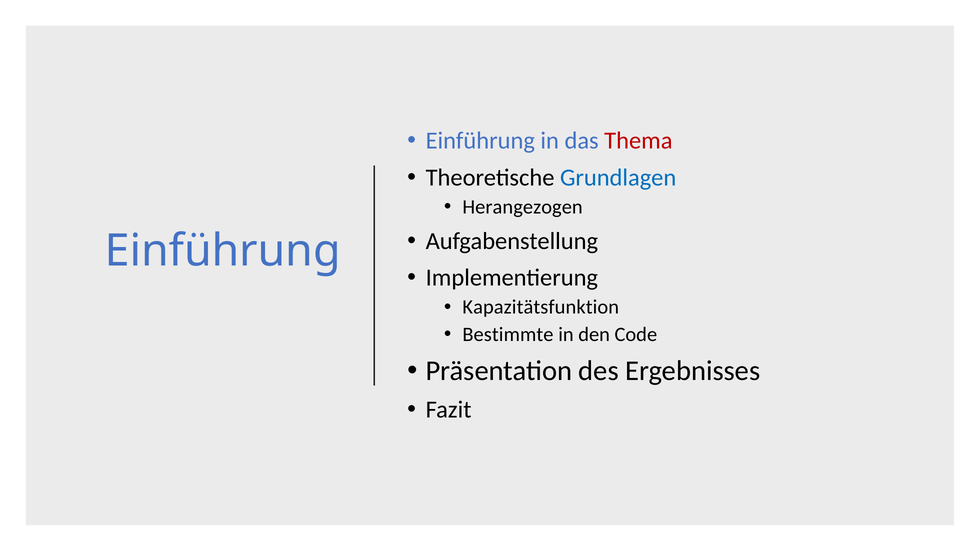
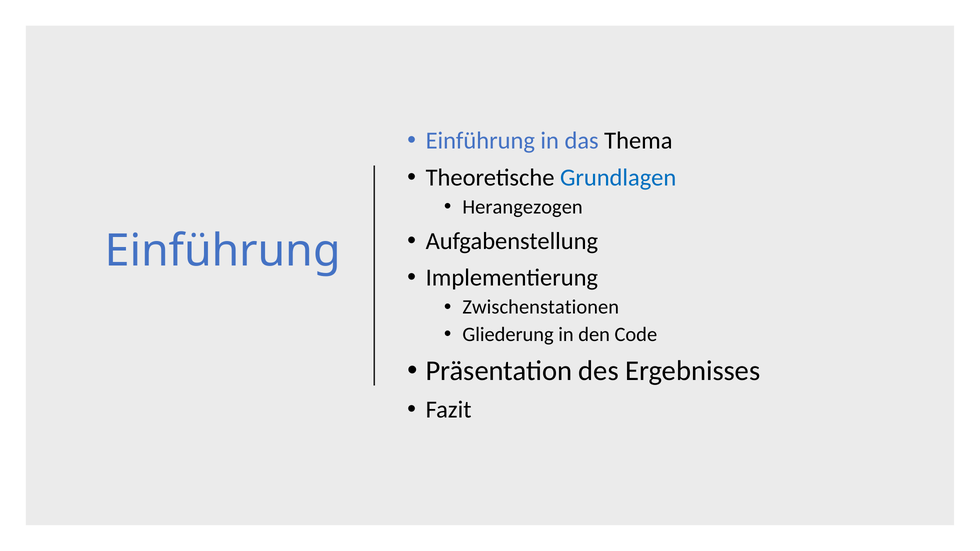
Thema colour: red -> black (638, 141)
Kapazitätsfunktion: Kapazitätsfunktion -> Zwischenstationen (541, 307)
Bestimmte: Bestimmte -> Gliederung (508, 335)
